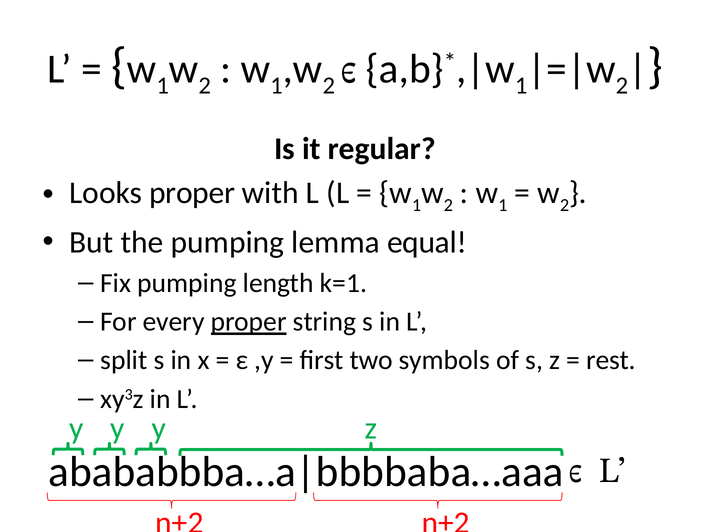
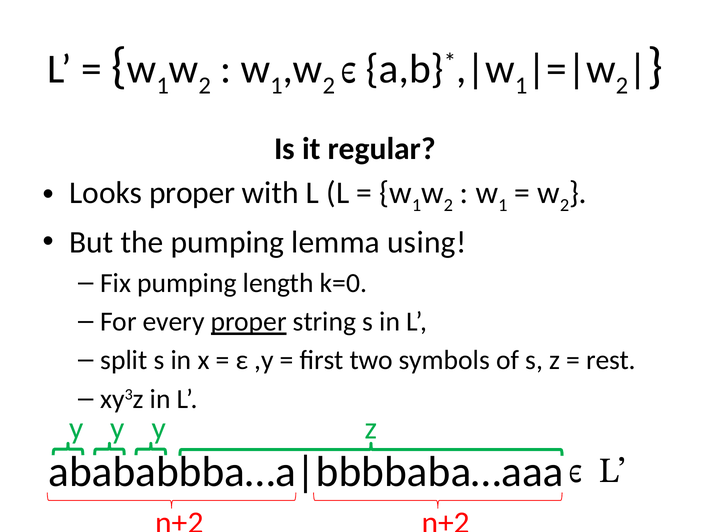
equal: equal -> using (427, 243)
k=1: k=1 -> k=0 (343, 283)
